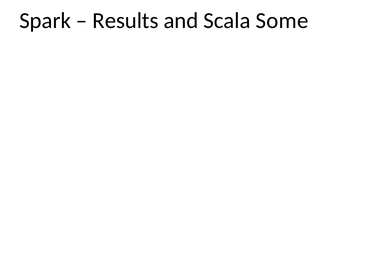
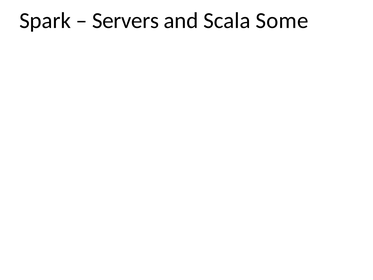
Results: Results -> Servers (126, 20)
